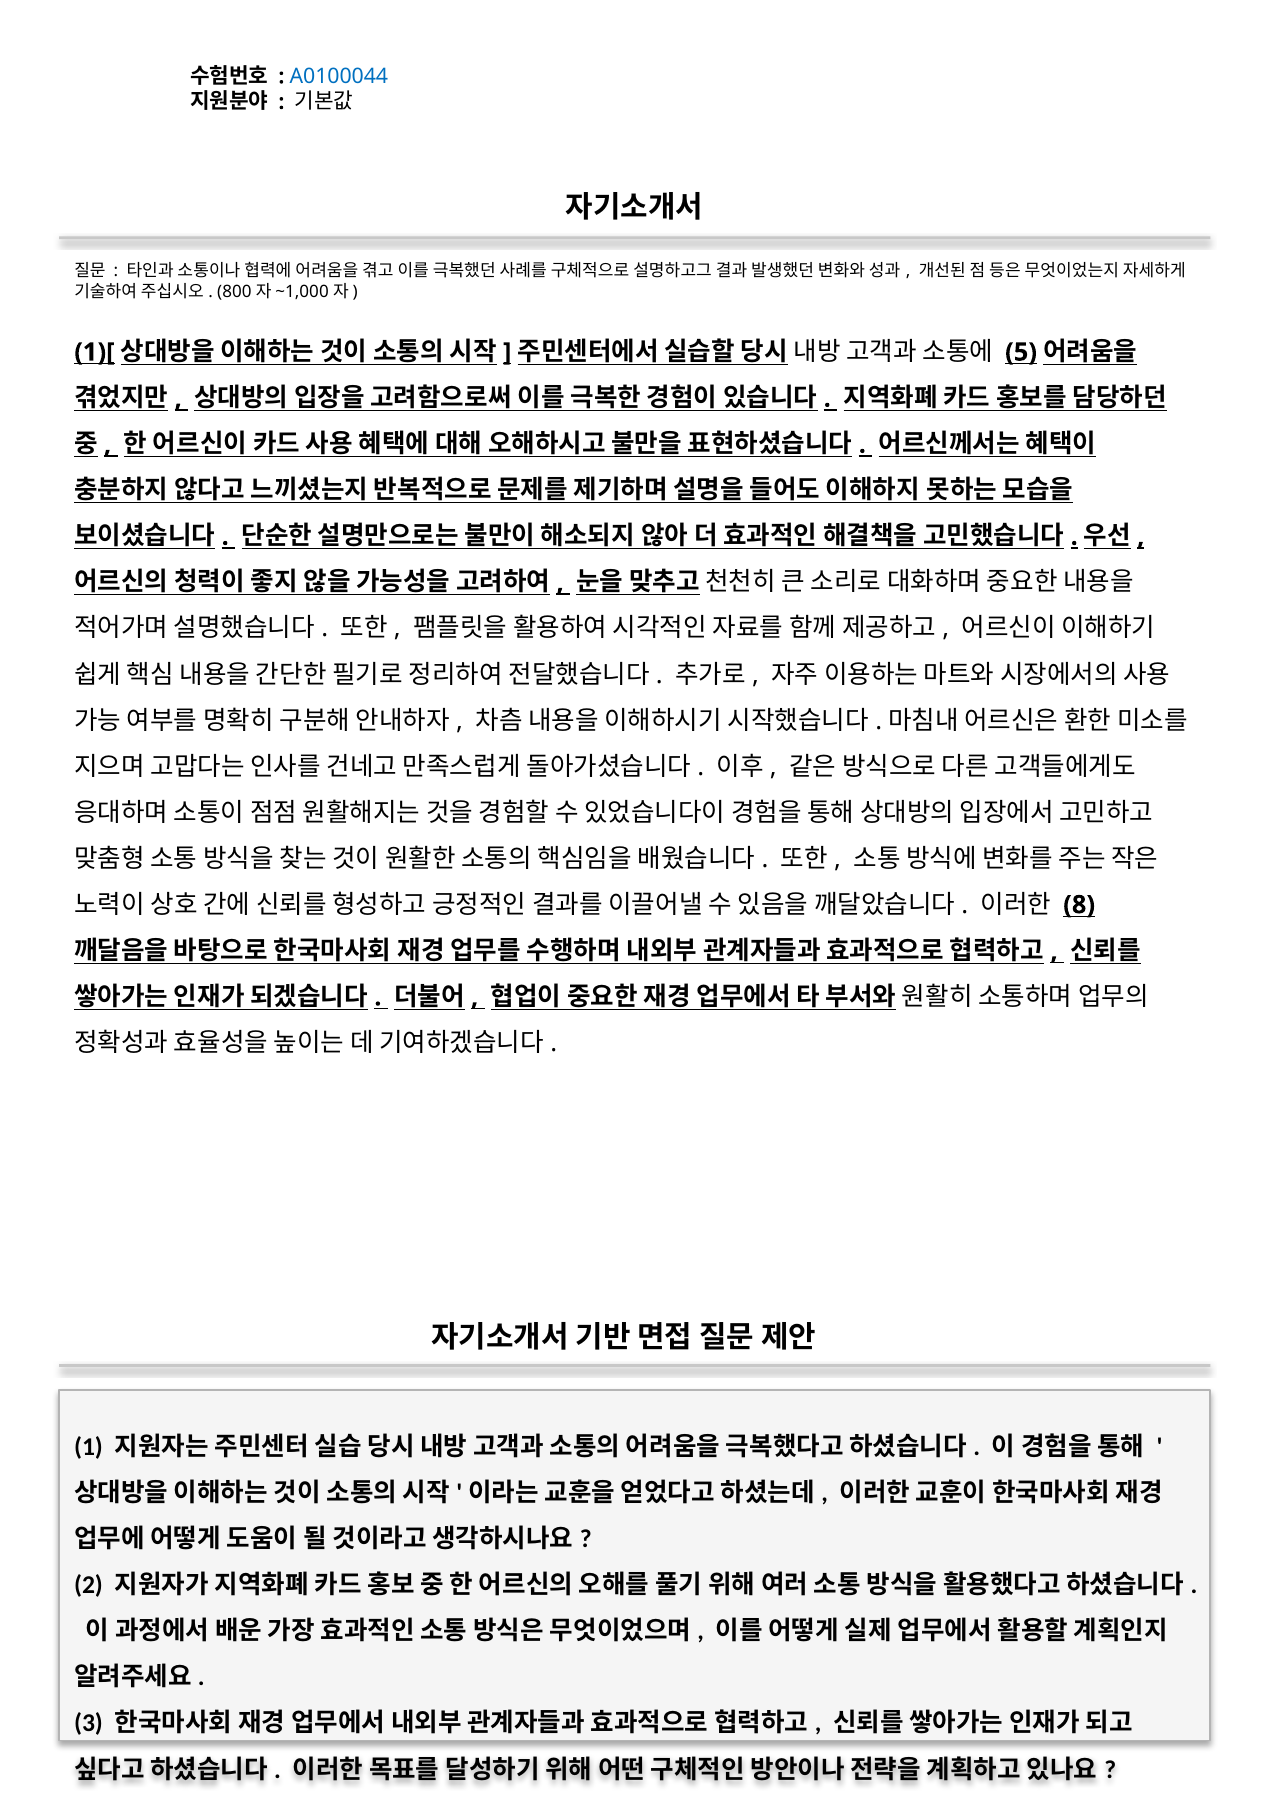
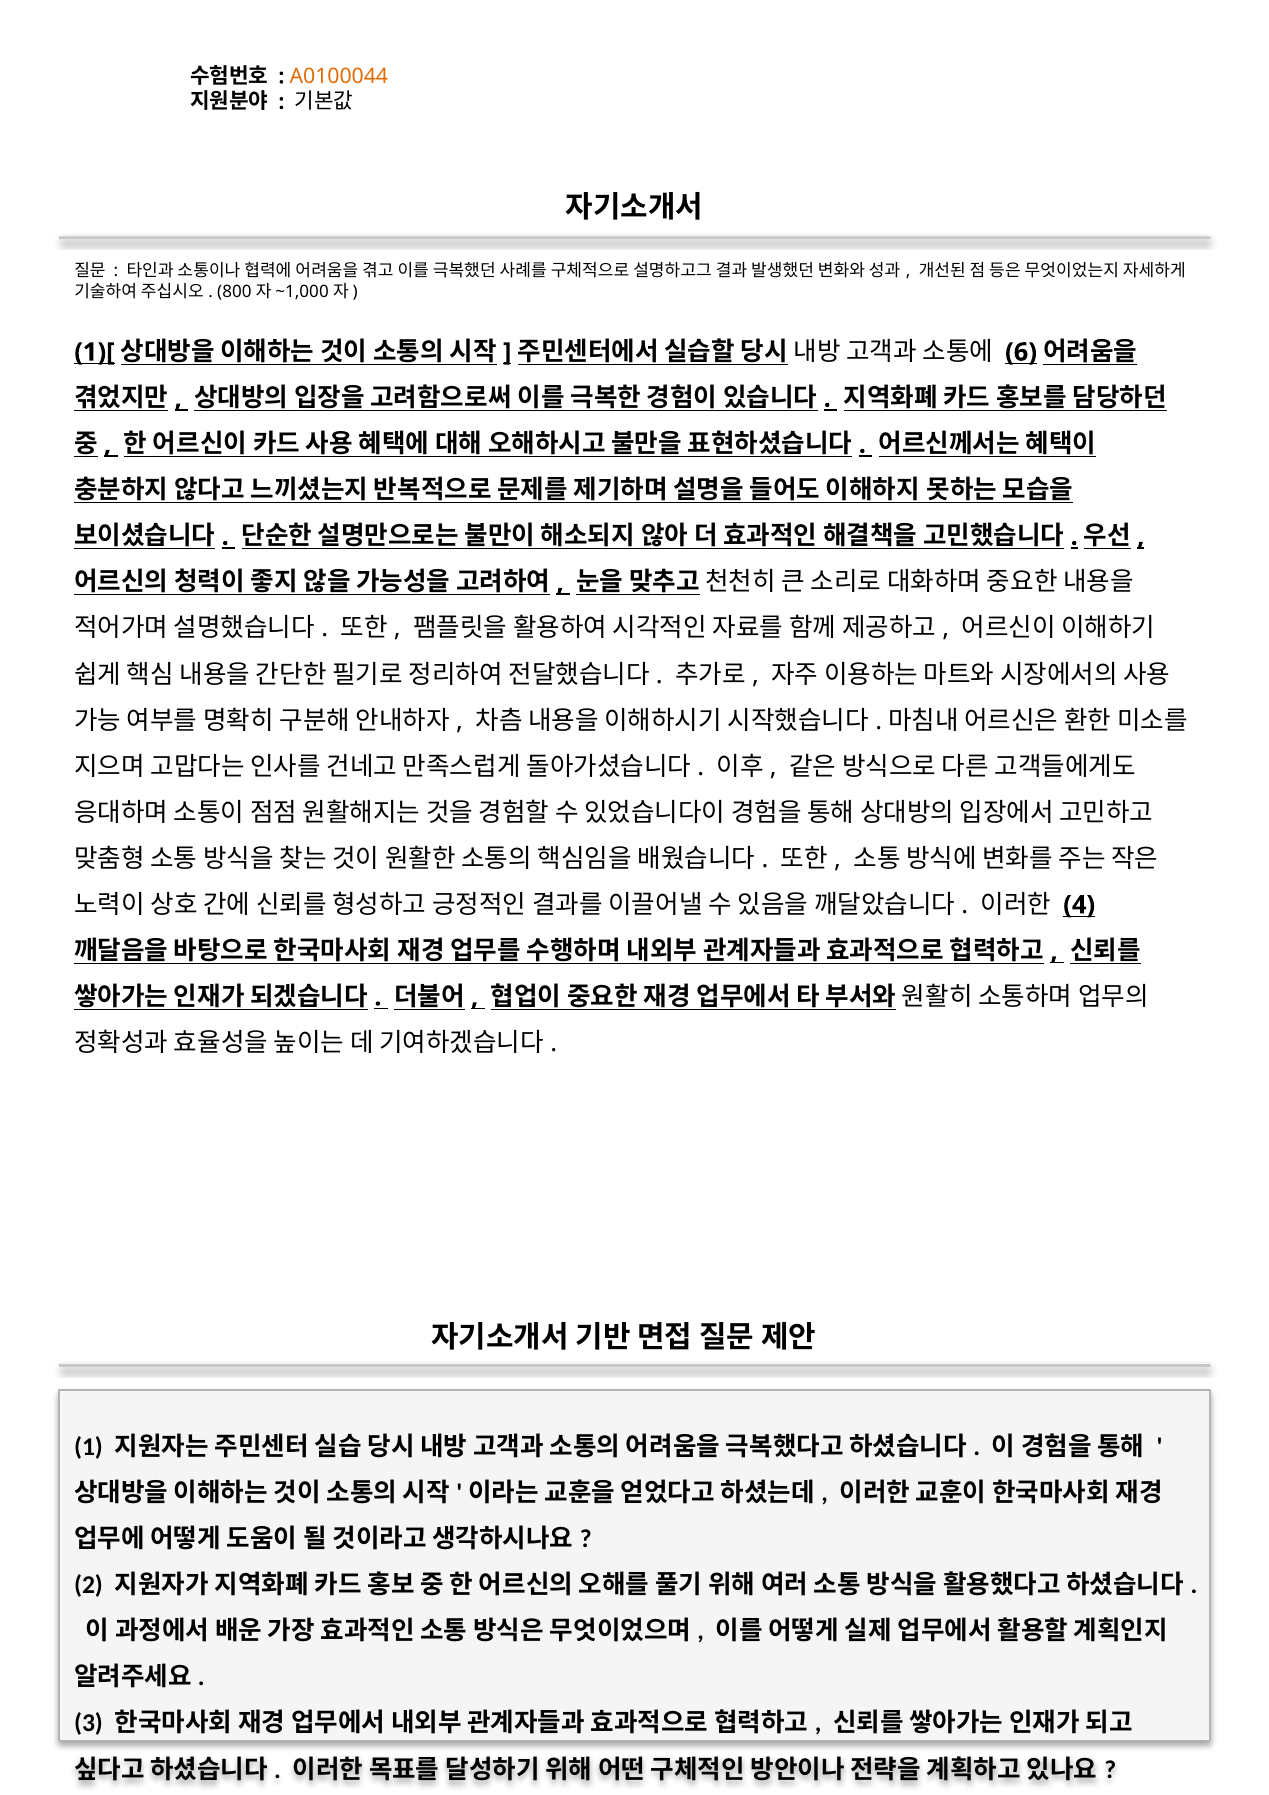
A0100044 colour: blue -> orange (339, 76)
5: 5 -> 6 (1021, 352)
8: 8 -> 4 (1079, 905)
